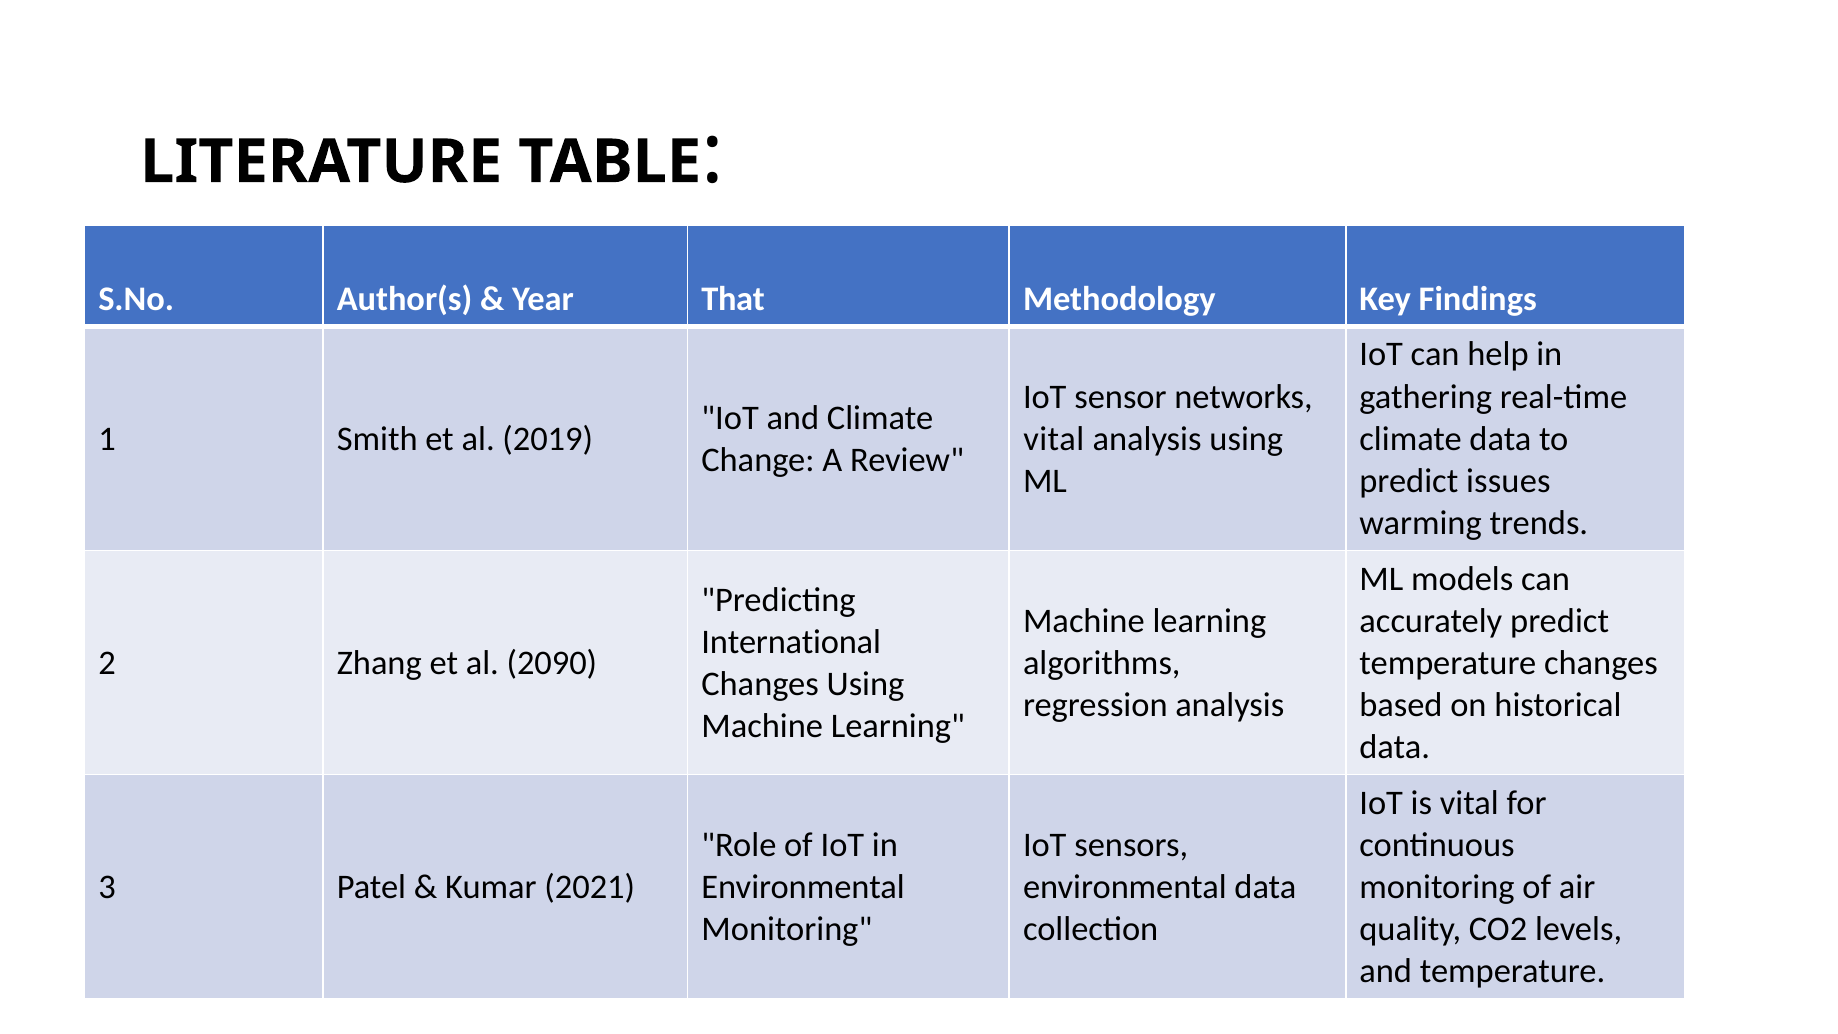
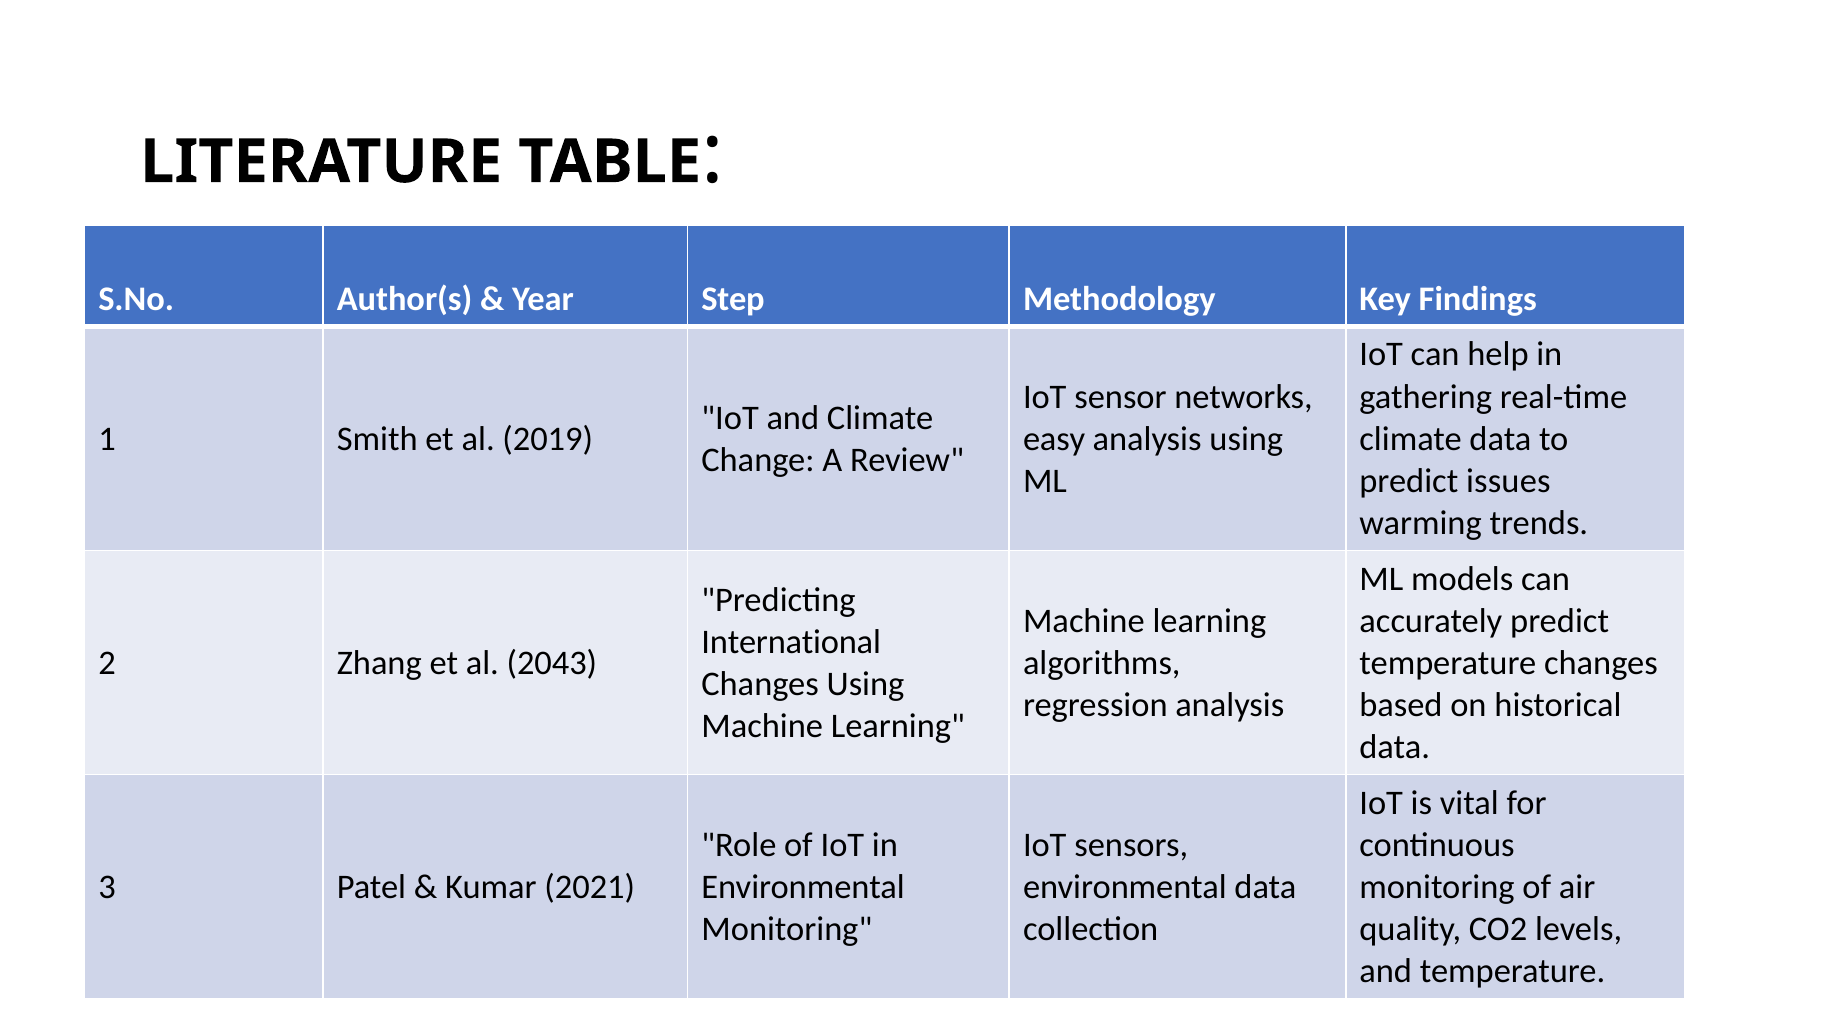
That: That -> Step (733, 299)
vital: vital -> easy (1054, 439)
2090: 2090 -> 2043 (552, 663)
